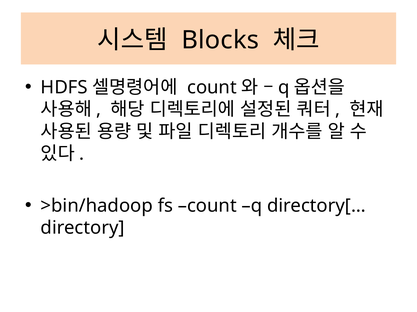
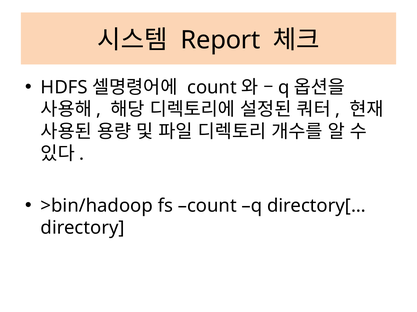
Blocks: Blocks -> Report (221, 40)
